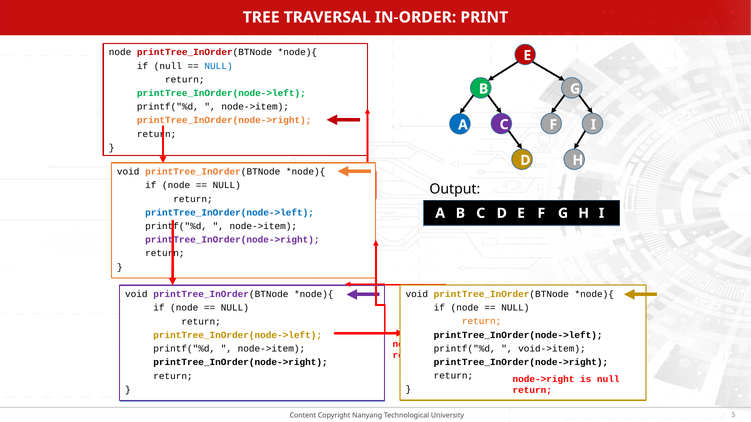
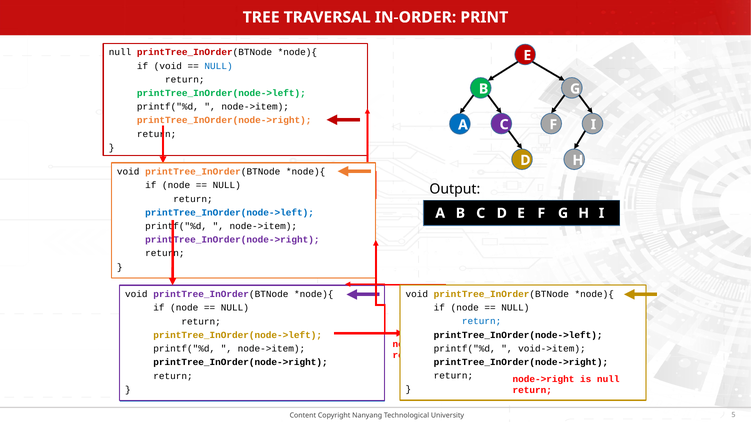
node: node -> null (120, 52)
if null: null -> void (168, 66)
return colour: orange -> blue (482, 322)
